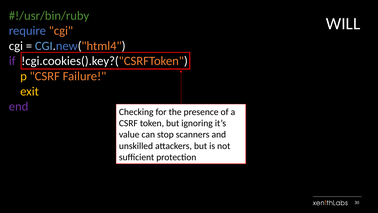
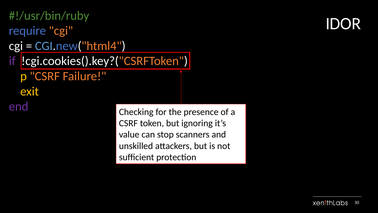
WILL: WILL -> IDOR (343, 24)
